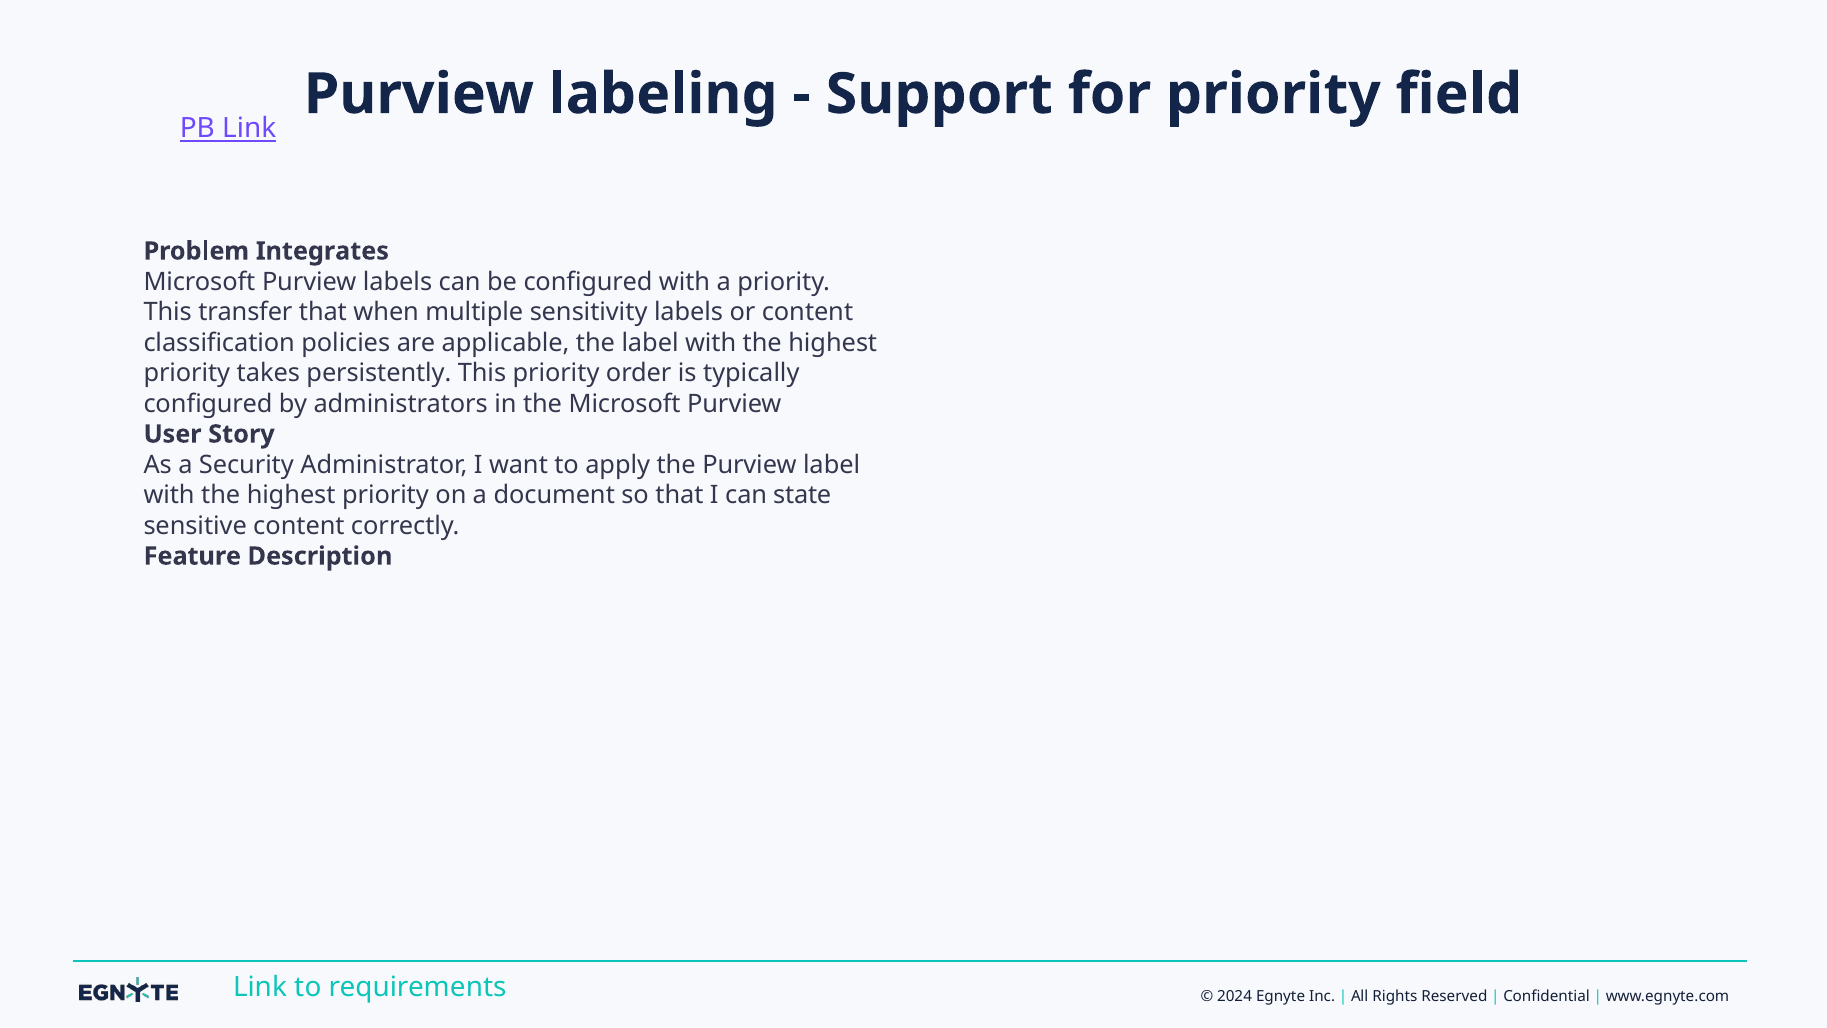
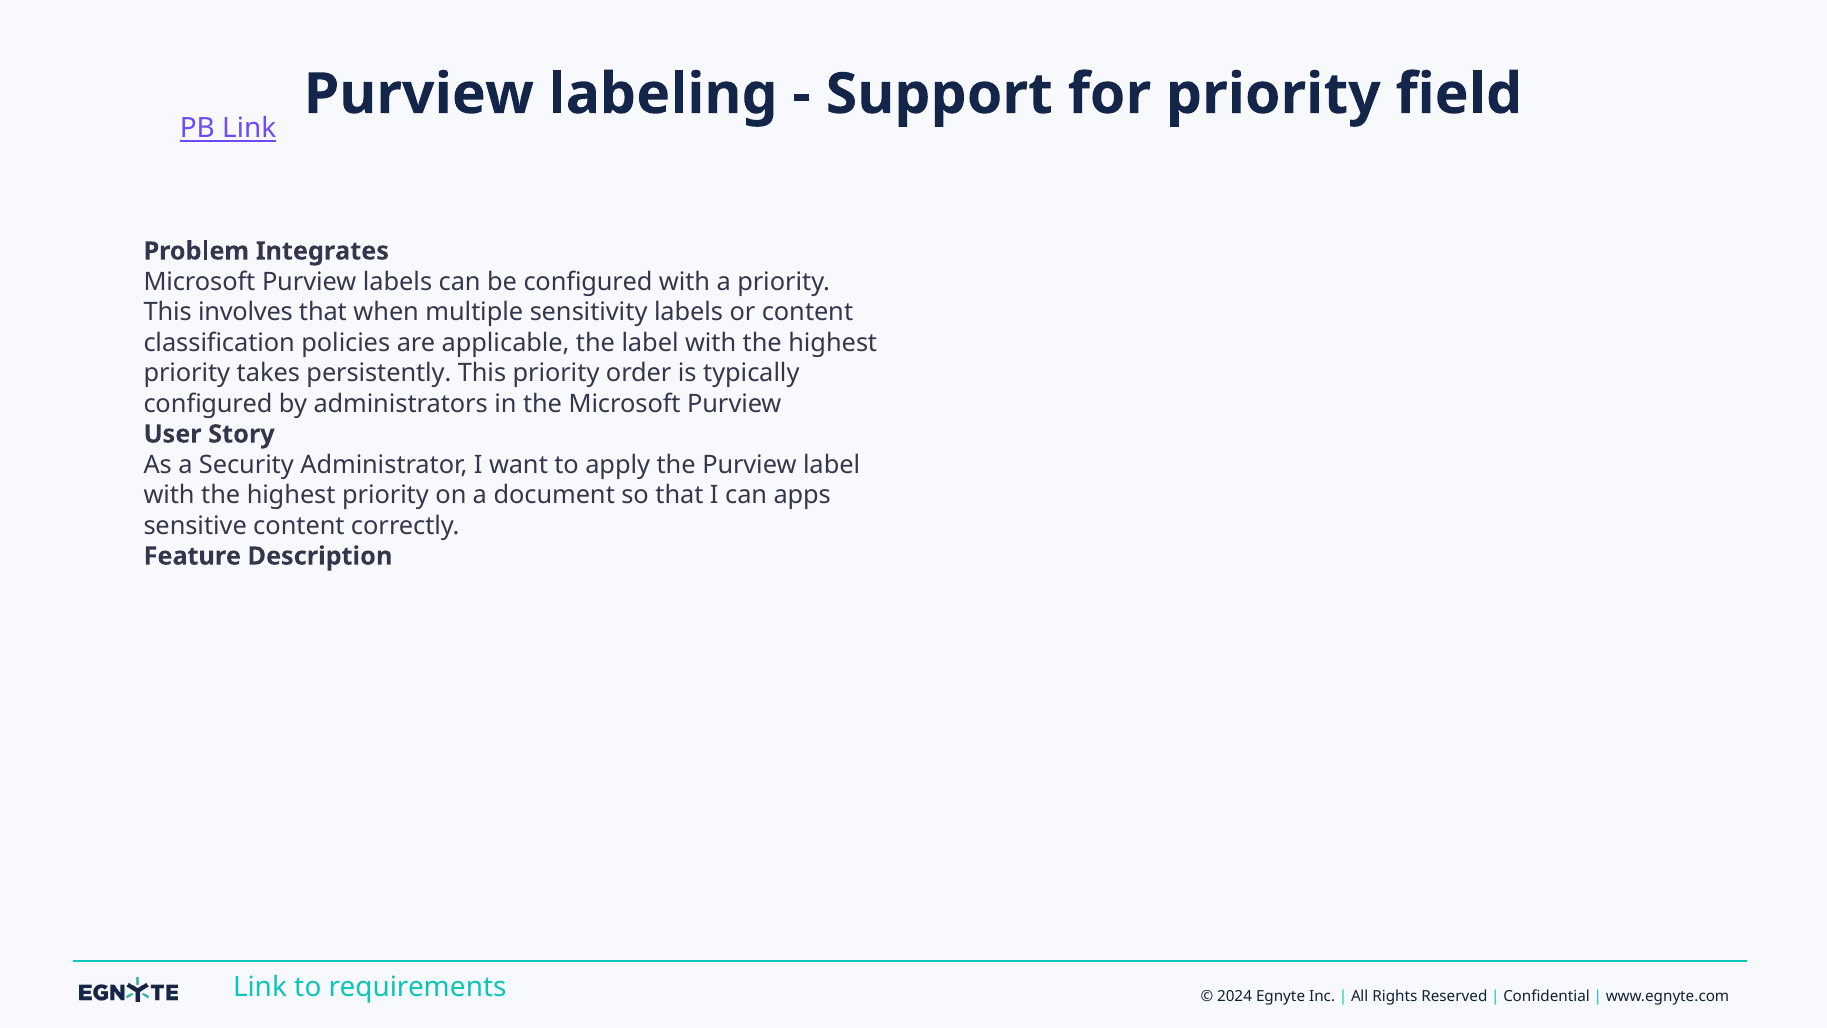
transfer: transfer -> involves (245, 312)
state: state -> apps (802, 495)
